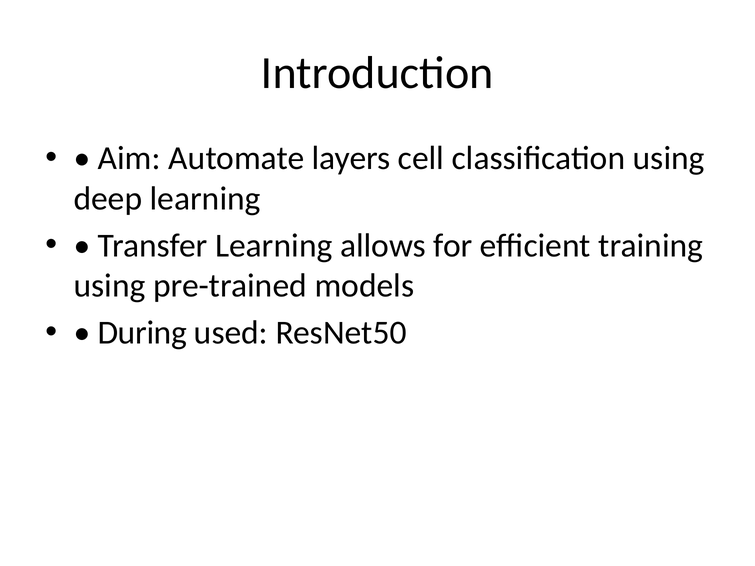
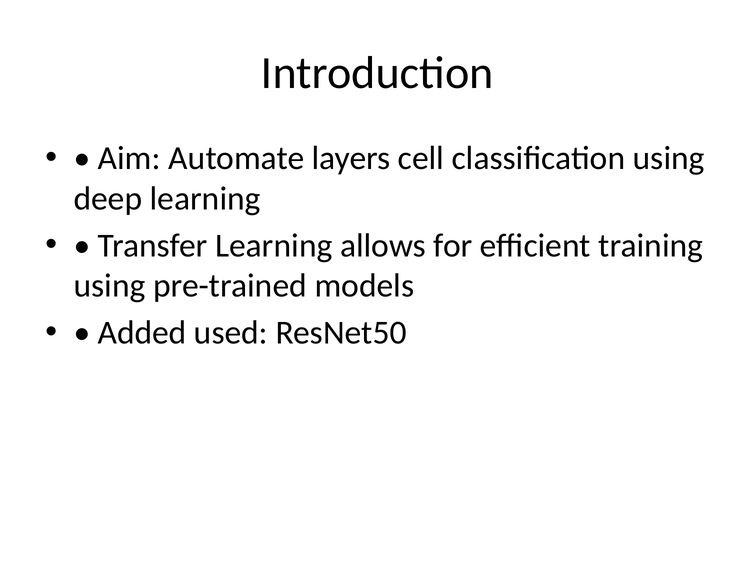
During: During -> Added (142, 333)
